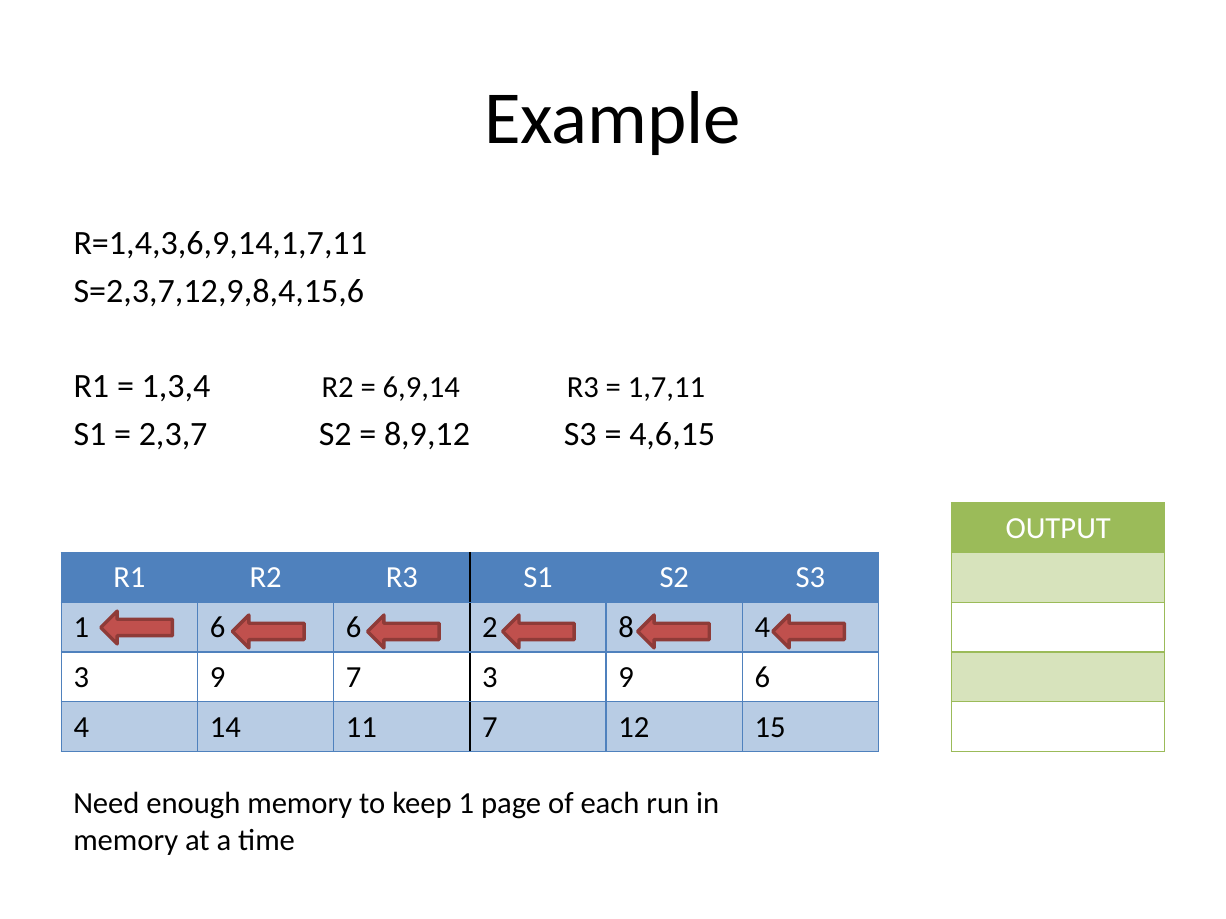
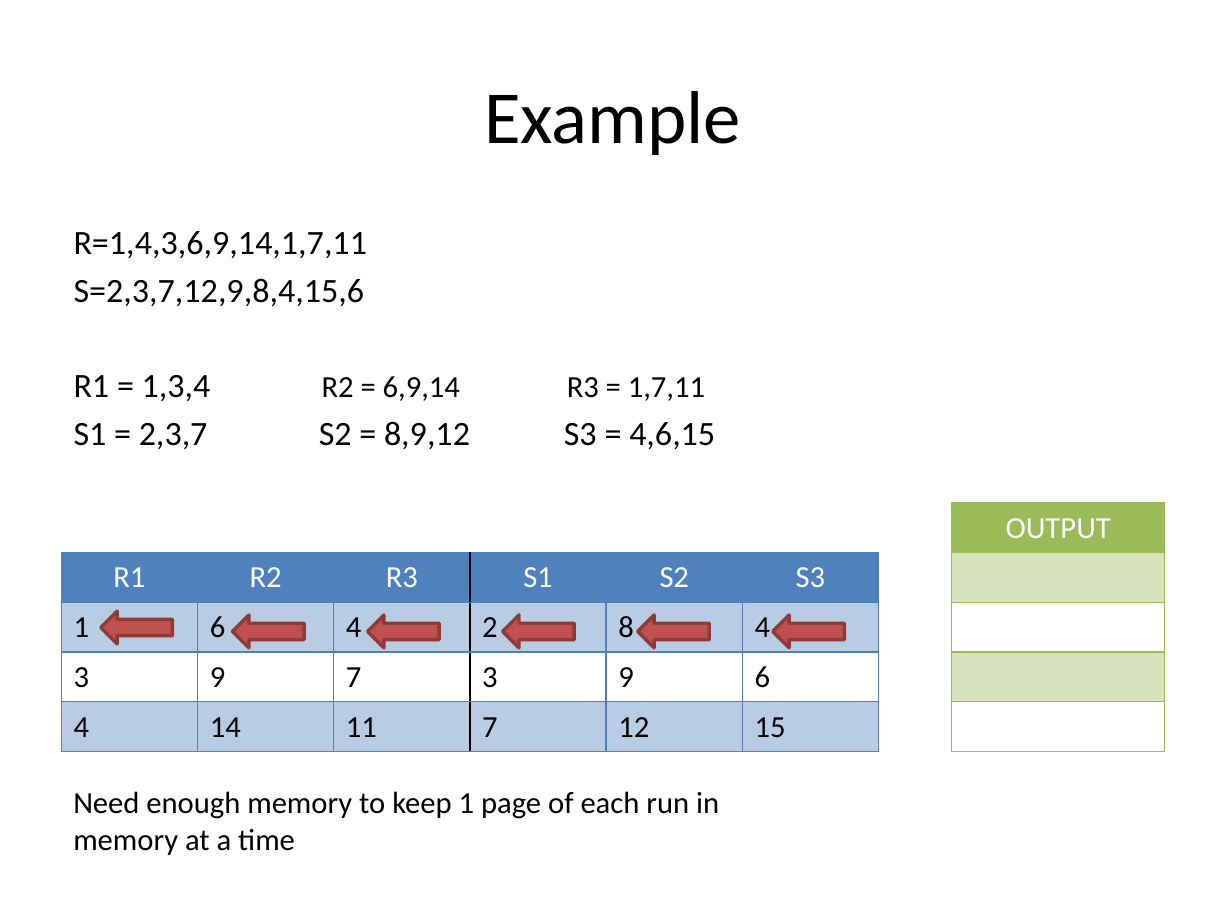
1 6 6: 6 -> 4 (354, 628)
